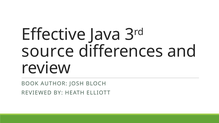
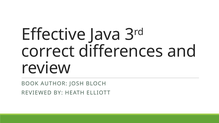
source: source -> correct (48, 51)
